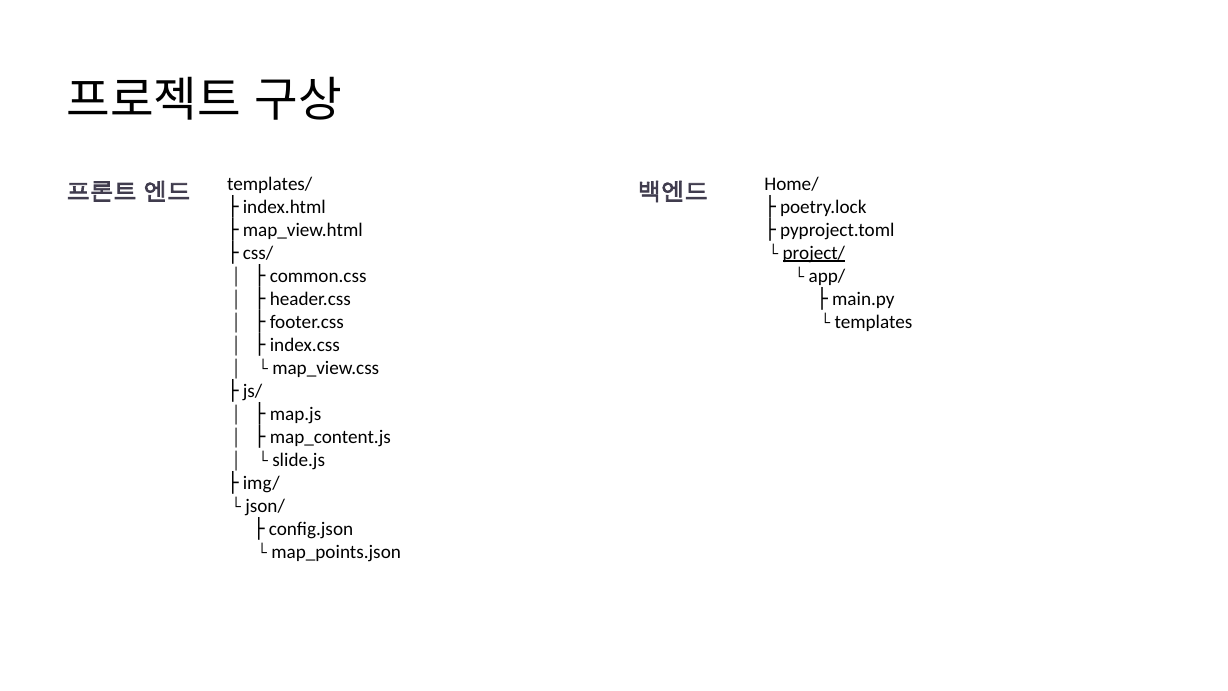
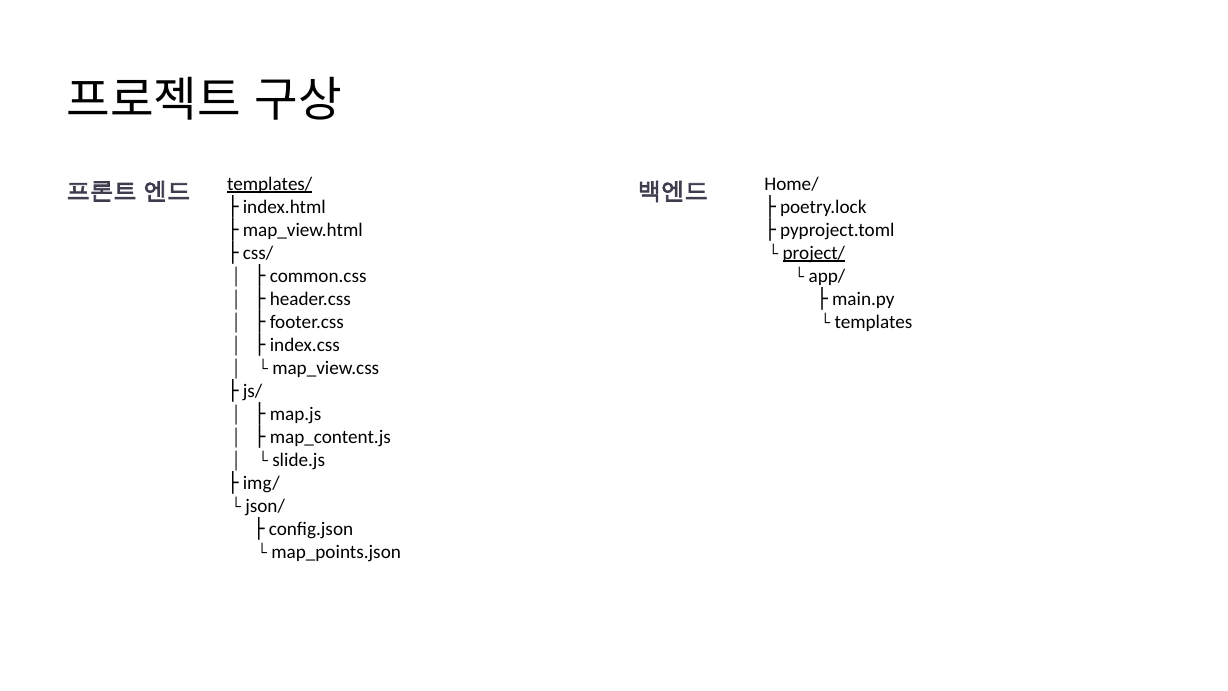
templates/ underline: none -> present (270, 184)
